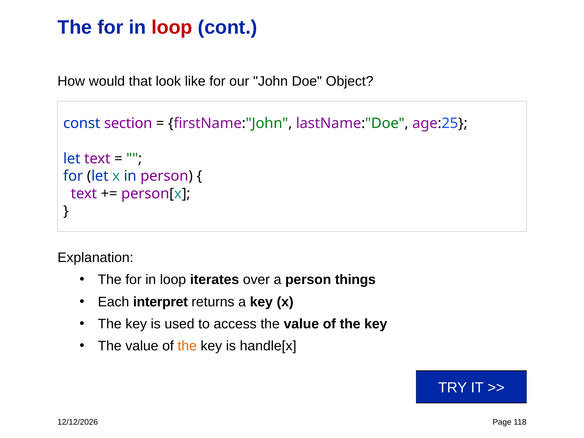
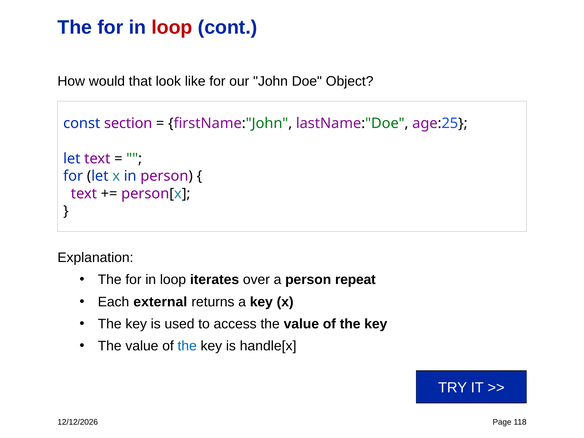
things: things -> repeat (355, 280)
interpret: interpret -> external (160, 302)
the colour: orange -> blue (187, 346)
